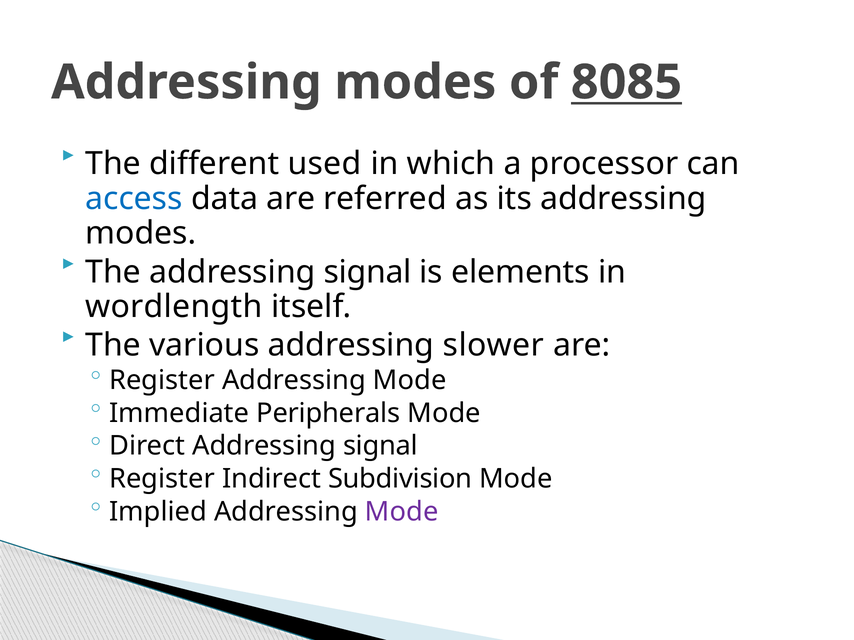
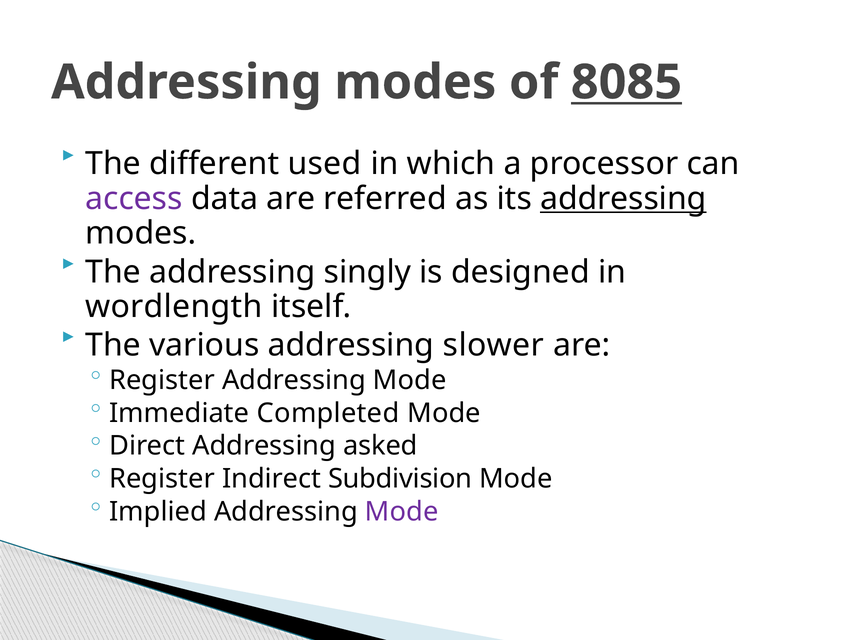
access colour: blue -> purple (134, 199)
addressing underline: none -> present (623, 199)
The addressing signal: signal -> singly (367, 272)
elements: elements -> designed (520, 272)
Peripherals: Peripherals -> Completed (328, 413)
Direct Addressing signal: signal -> asked (380, 446)
